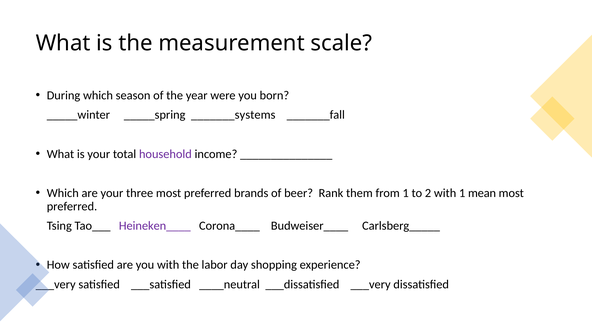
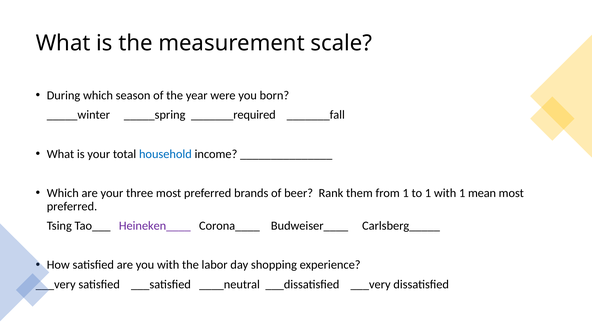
_______systems: _______systems -> _______required (233, 115)
household colour: purple -> blue (165, 154)
to 2: 2 -> 1 (428, 193)
